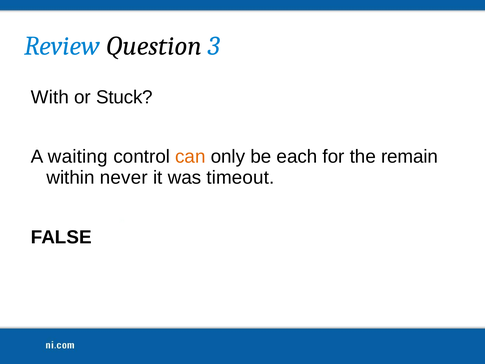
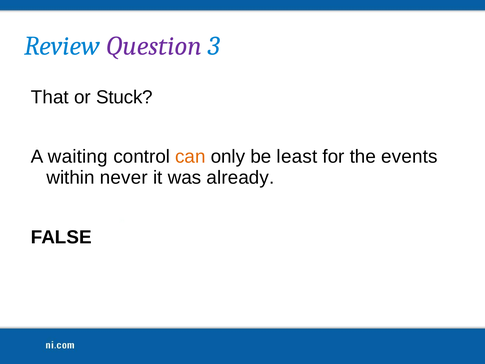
Question colour: black -> purple (154, 46)
With: With -> That (50, 97)
each: each -> least (297, 157)
remain: remain -> events (409, 157)
timeout: timeout -> already (240, 178)
